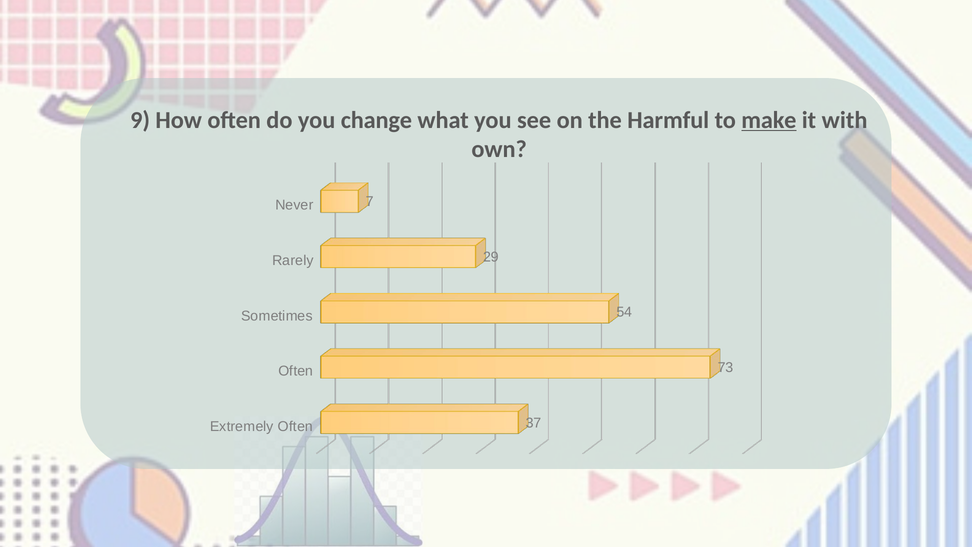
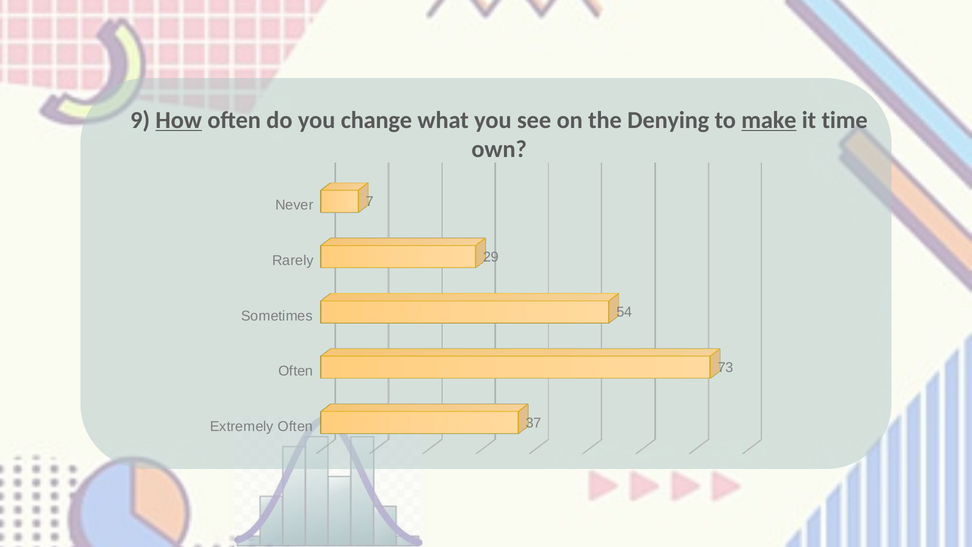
How underline: none -> present (179, 120)
Harmful: Harmful -> Denying (668, 120)
with: with -> time (845, 120)
